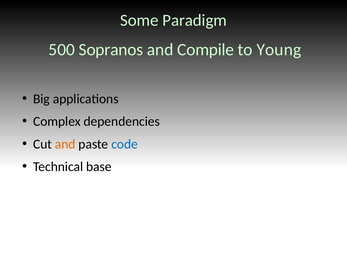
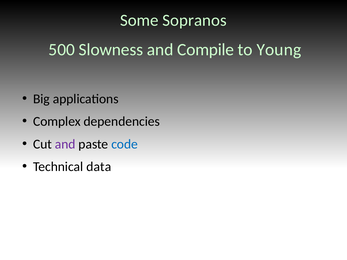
Paradigm: Paradigm -> Sopranos (195, 20)
Sopranos: Sopranos -> Slowness (111, 50)
and colour: orange -> purple (65, 144)
base: base -> data (99, 167)
